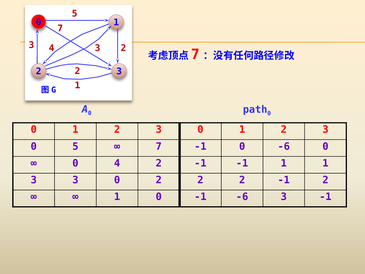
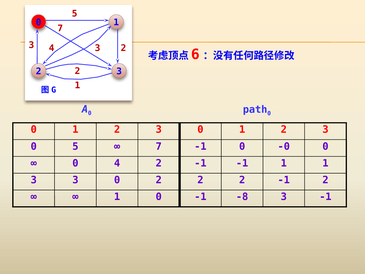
7: 7 -> 6 (195, 54)
-6: -6 -> -0 (284, 146)
-6: -6 -> -8 (242, 197)
